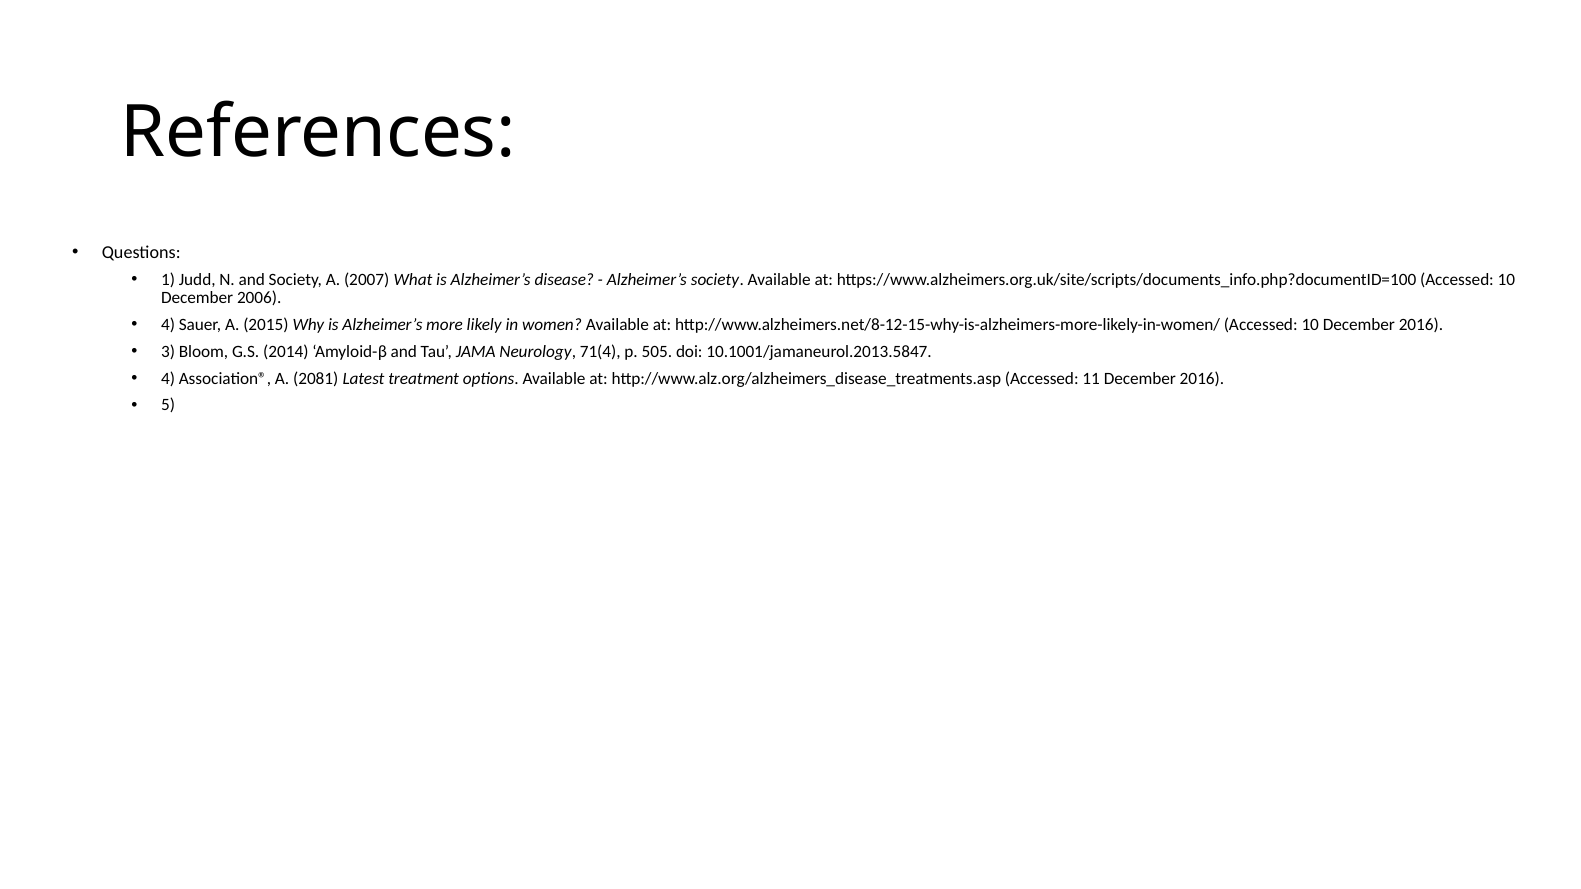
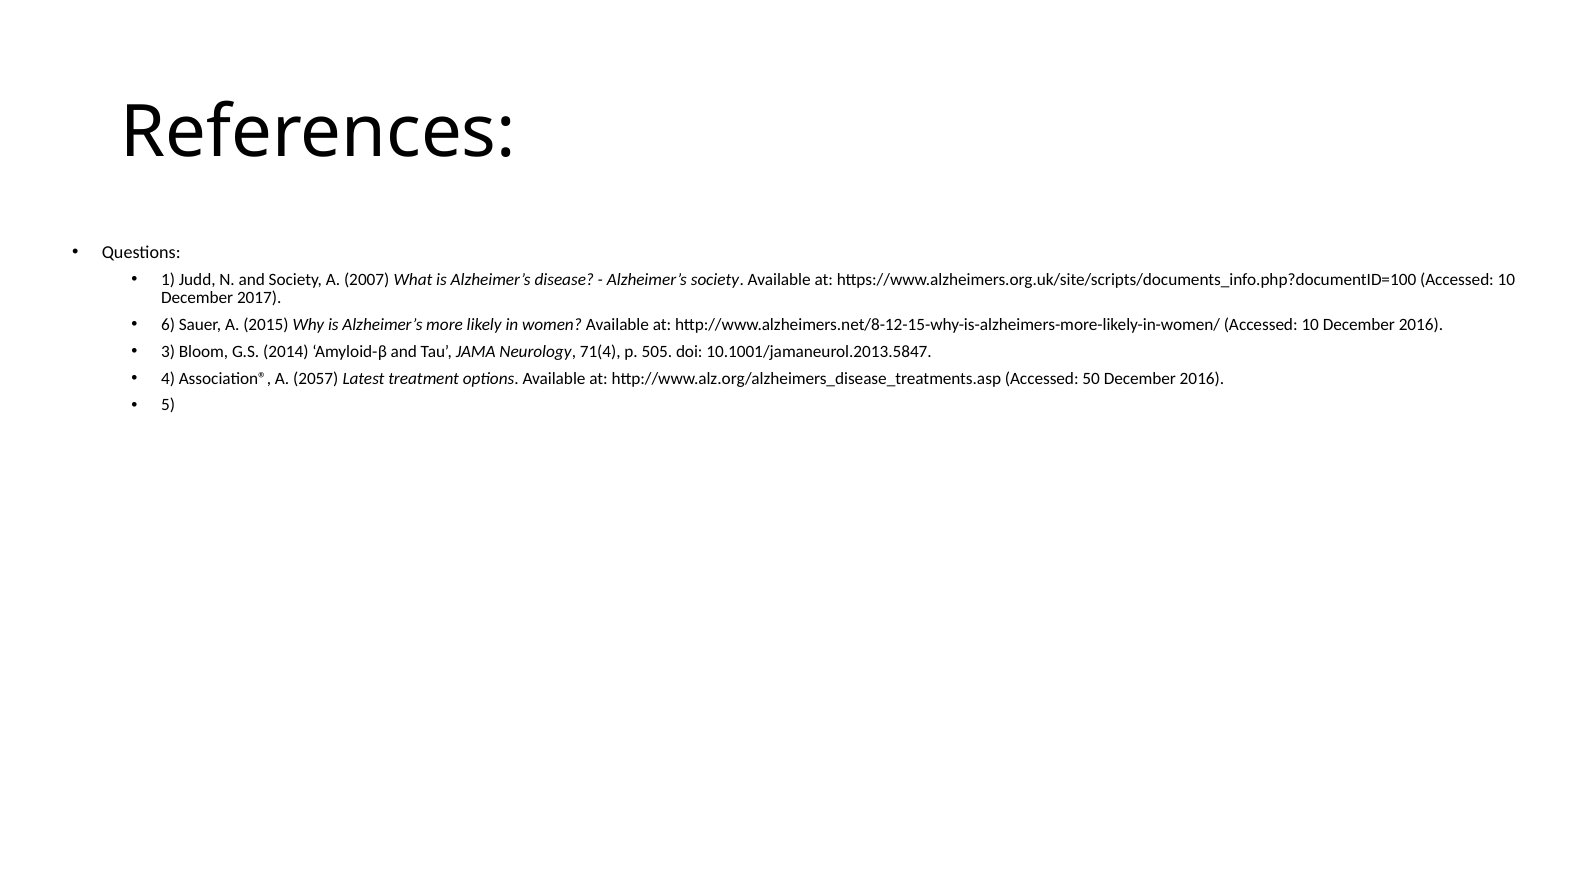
2006: 2006 -> 2017 (259, 298)
4: 4 -> 6 (168, 325)
2081: 2081 -> 2057 (316, 379)
11: 11 -> 50 (1091, 379)
